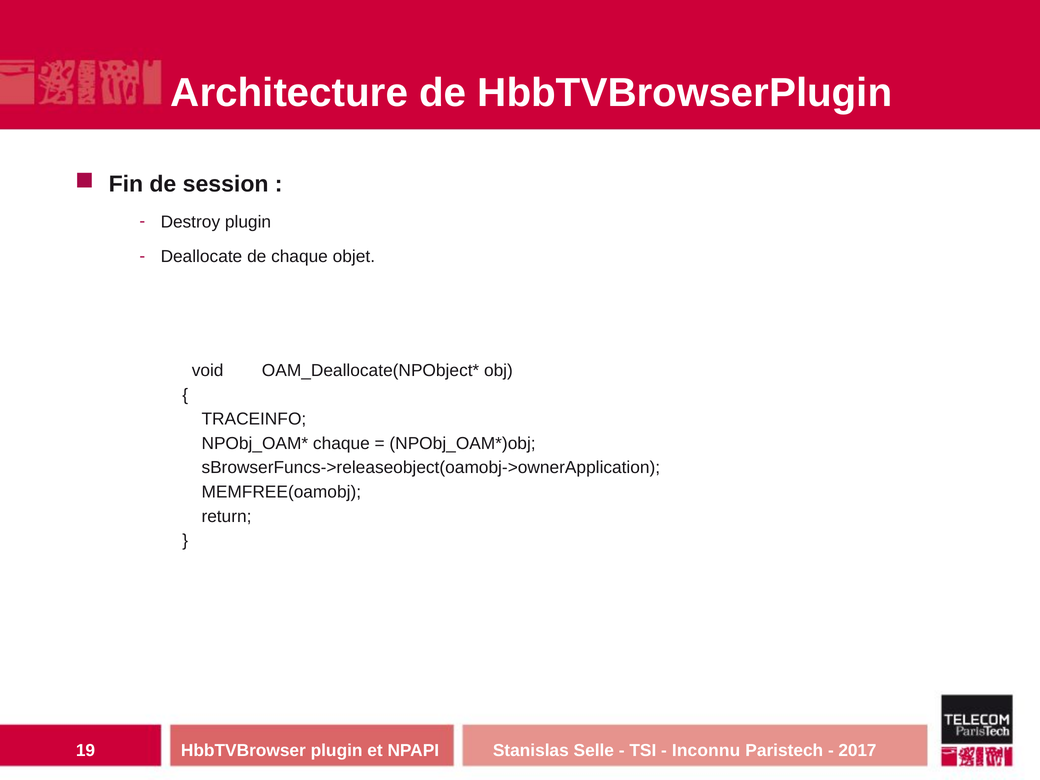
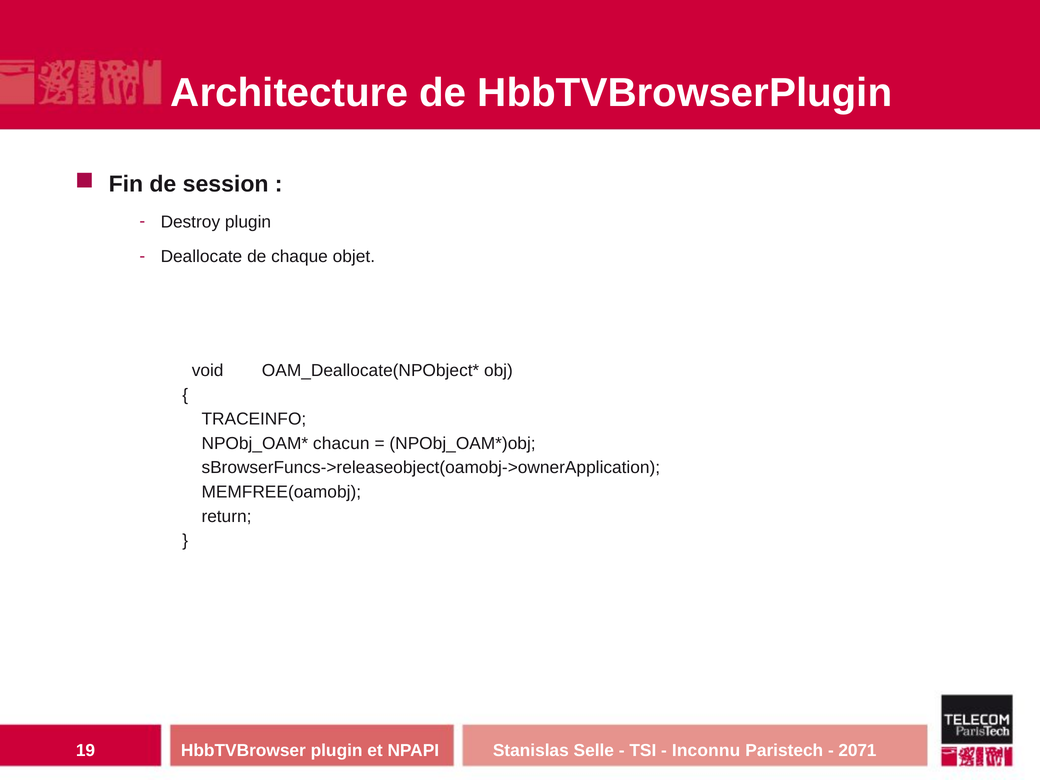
chaque: chaque -> chacun (341, 443)
2017: 2017 -> 2071 (857, 751)
